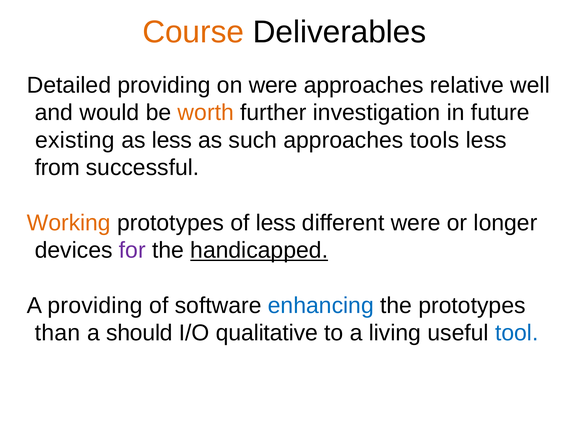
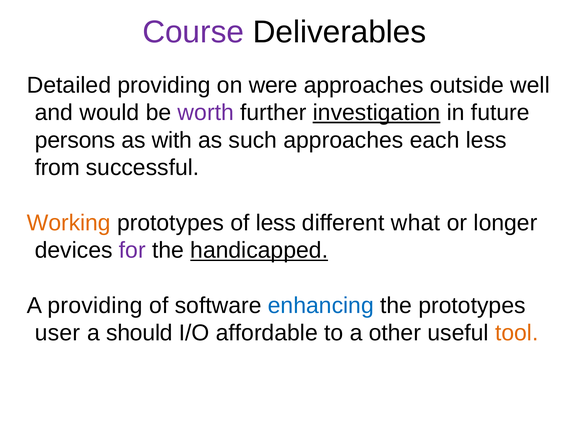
Course colour: orange -> purple (193, 32)
relative: relative -> outside (467, 85)
worth colour: orange -> purple (206, 113)
investigation underline: none -> present (377, 113)
existing: existing -> persons (75, 140)
as less: less -> with (172, 140)
tools: tools -> each (435, 140)
different were: were -> what (415, 223)
than: than -> user (58, 333)
qualitative: qualitative -> affordable (267, 333)
living: living -> other (395, 333)
tool colour: blue -> orange (517, 333)
